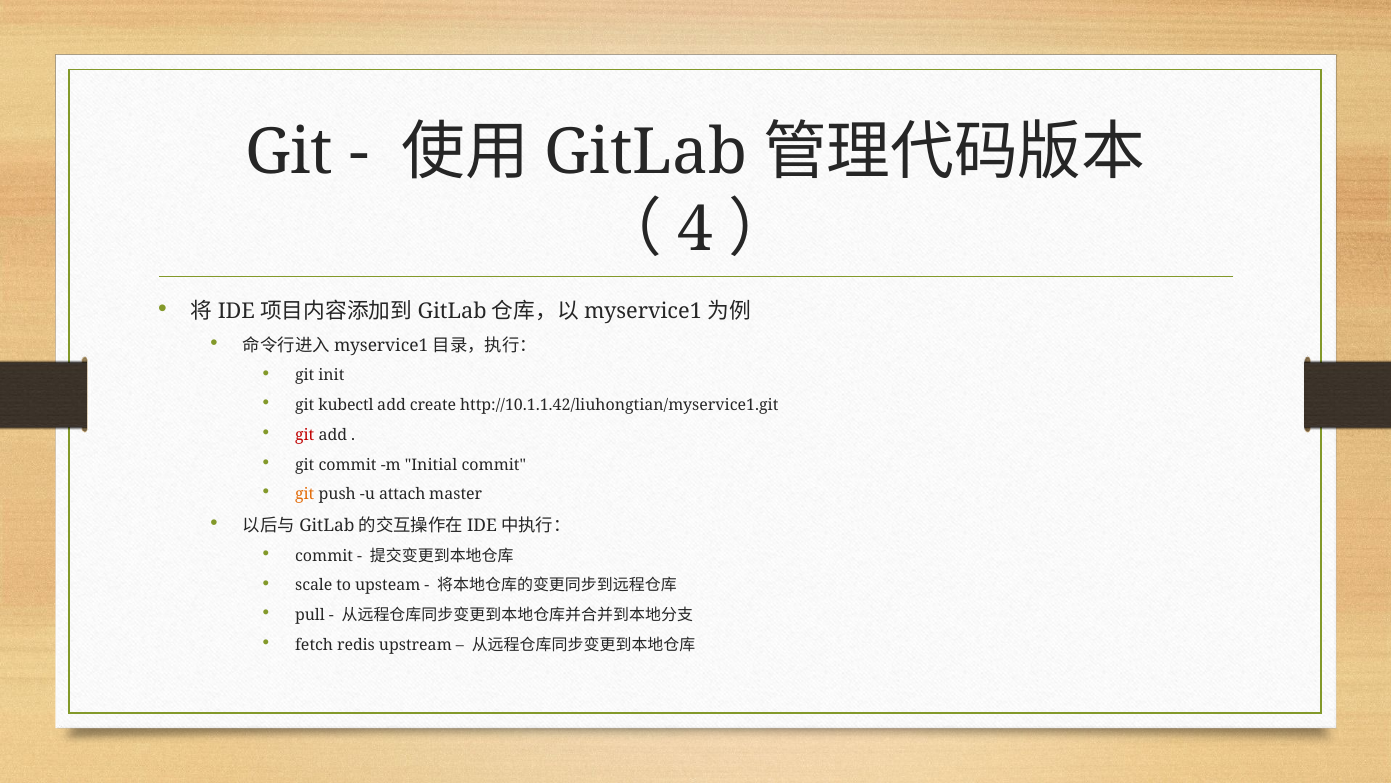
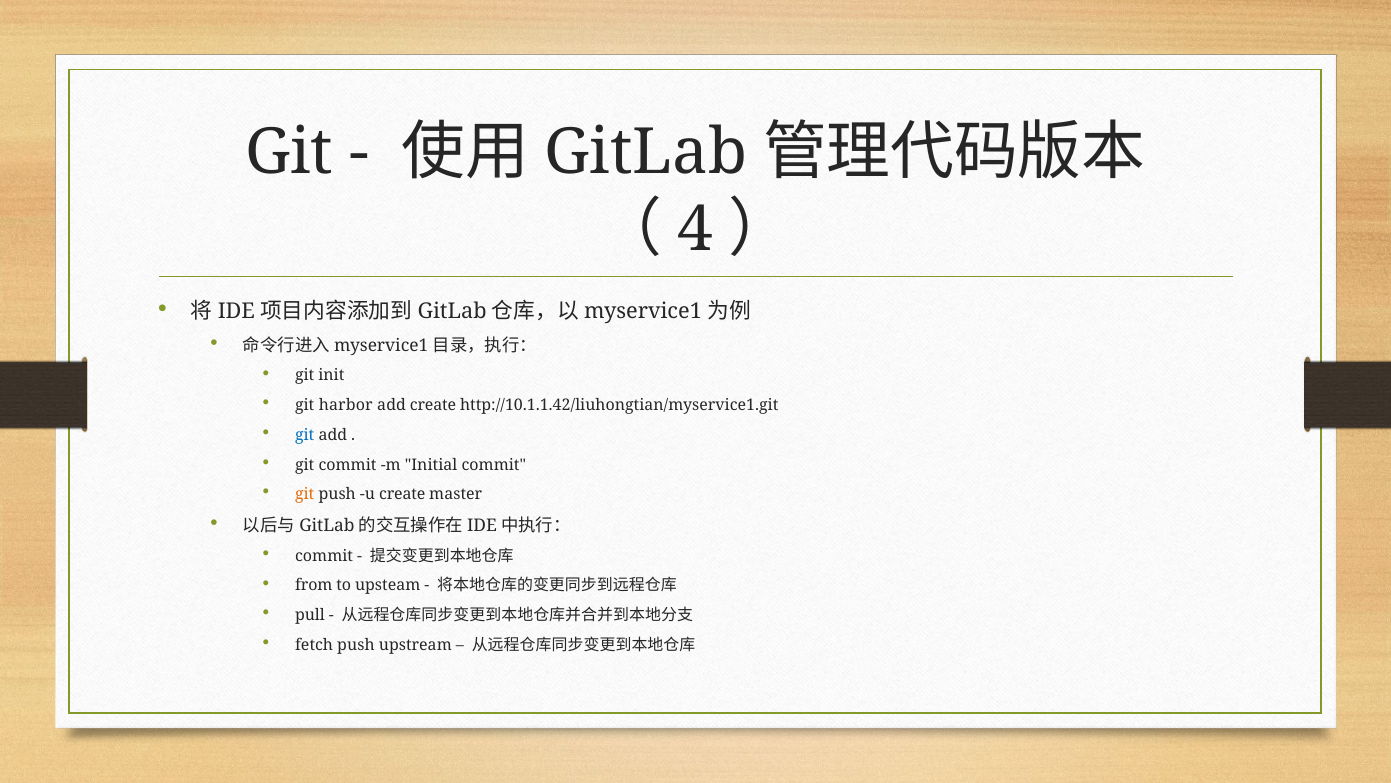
kubectl: kubectl -> harbor (346, 405)
git colour: red -> blue (305, 435)
u attach: attach -> create (402, 494)
scale: scale -> from (314, 585)
fetch redis: redis -> push (356, 645)
